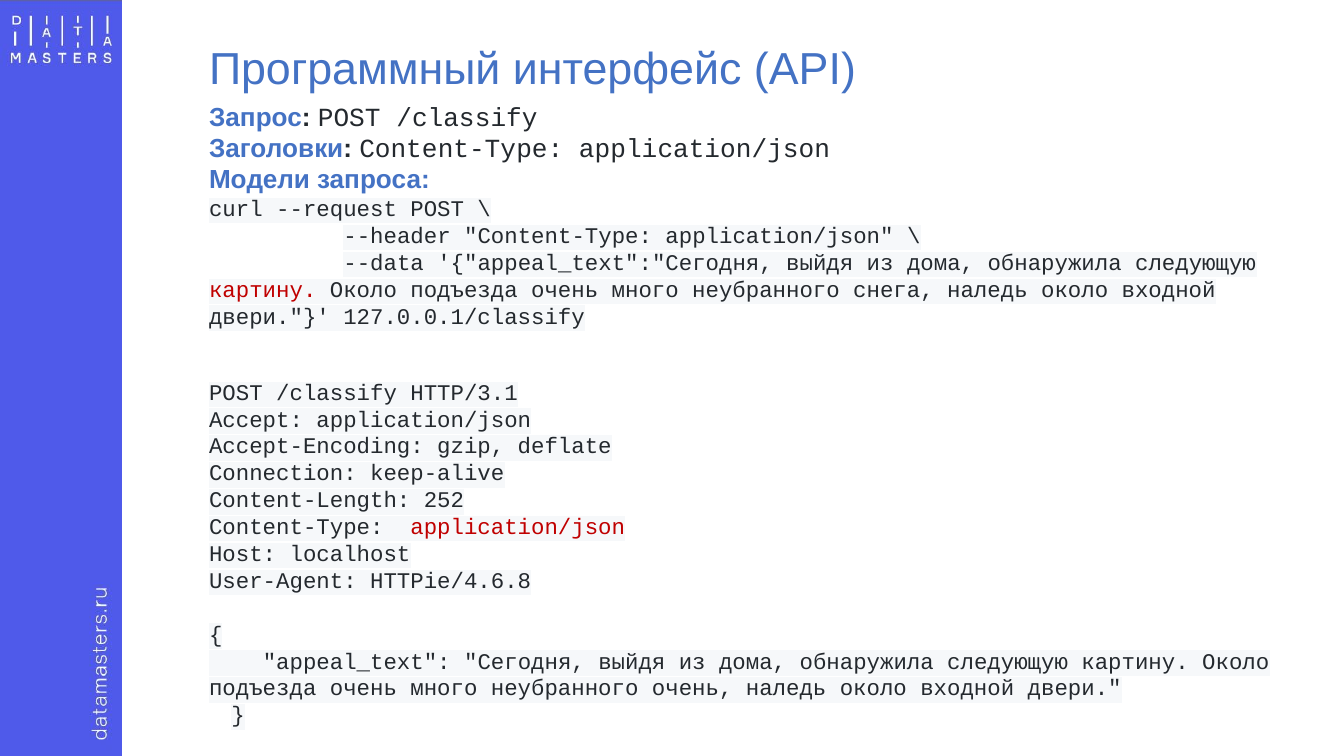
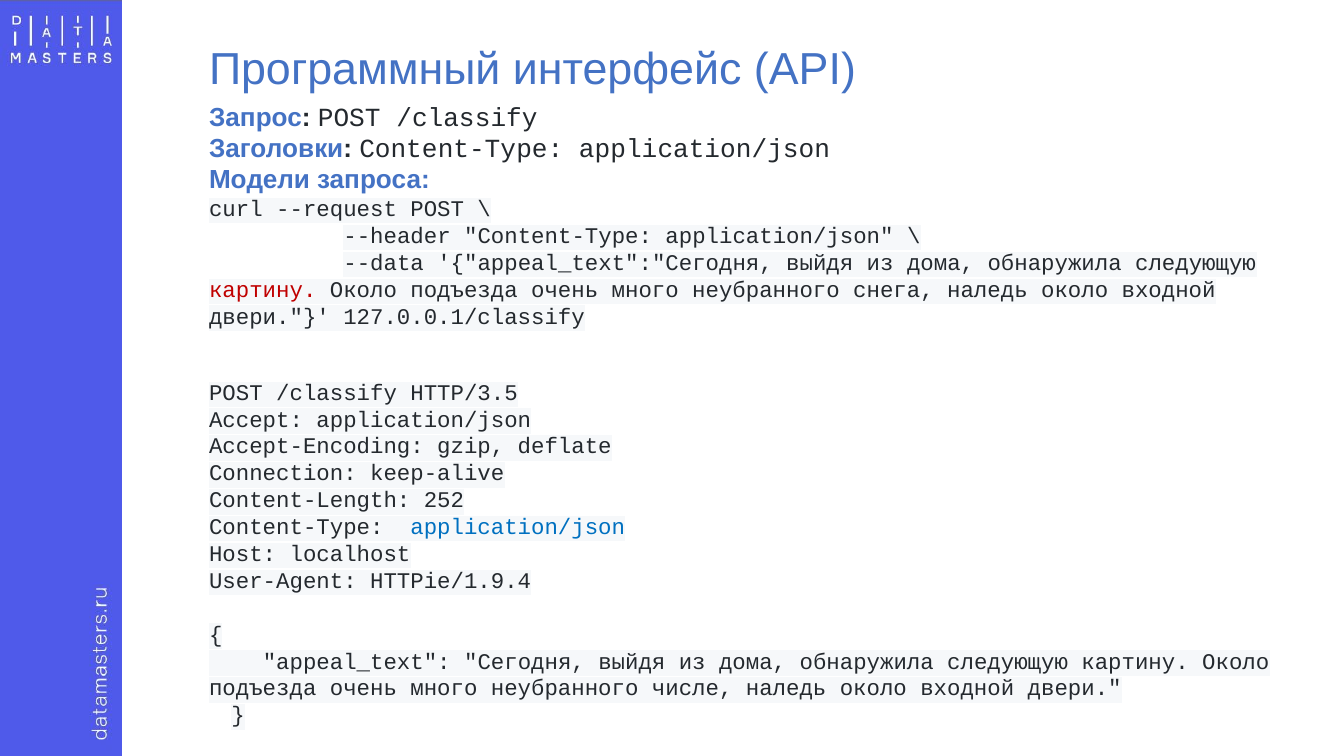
HTTP/3.1: HTTP/3.1 -> HTTP/3.5 (464, 393)
application/json colour: red -> blue (518, 527)
HTTPie/4.6.8: HTTPie/4.6.8 -> HTTPie/1.9.4 (451, 581)
неубранного очень: очень -> числе (692, 688)
